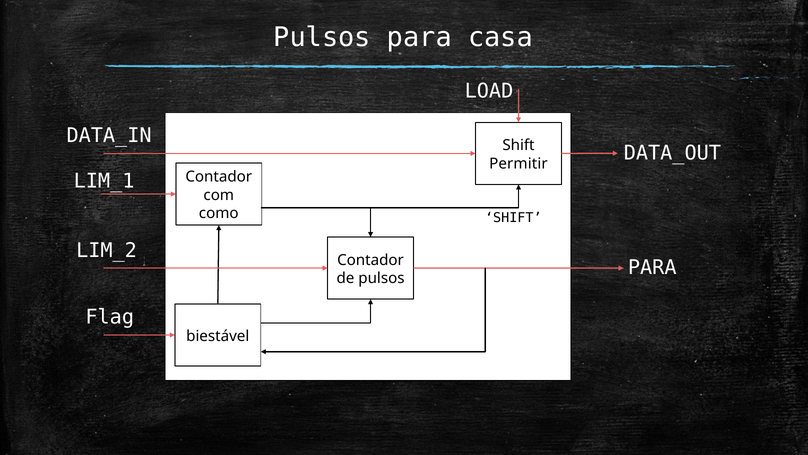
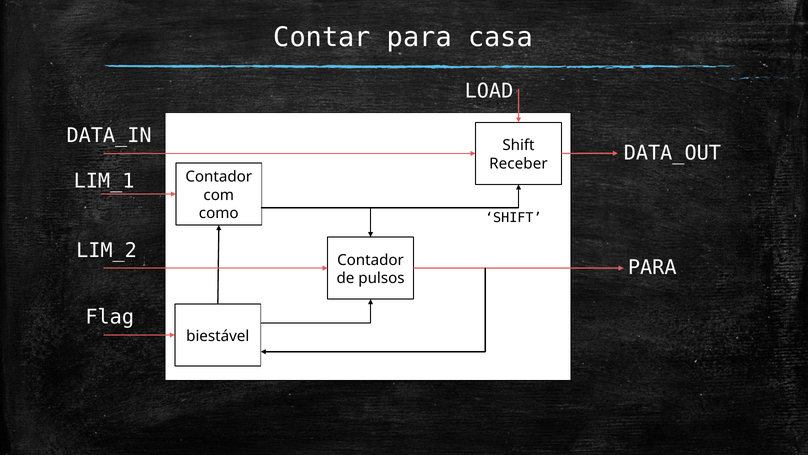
Pulsos: Pulsos -> Contar (322, 37)
Permitir: Permitir -> Receber (518, 163)
